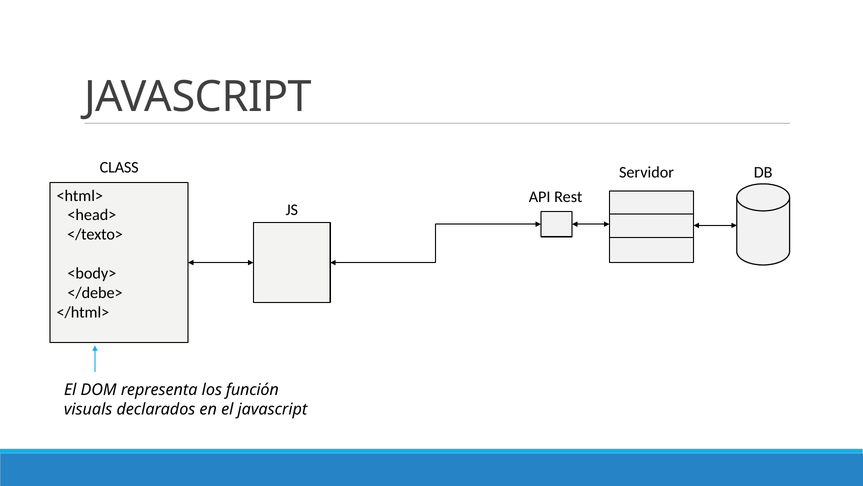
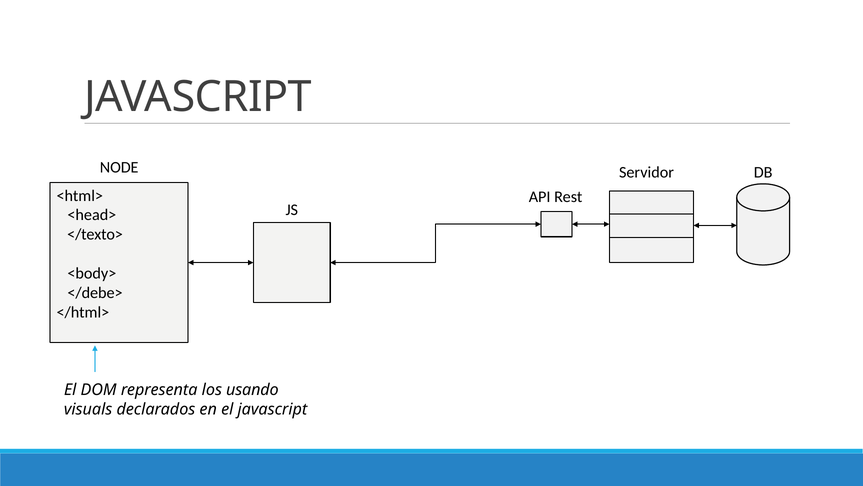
CLASS: CLASS -> NODE (119, 167)
función: función -> usando (252, 389)
